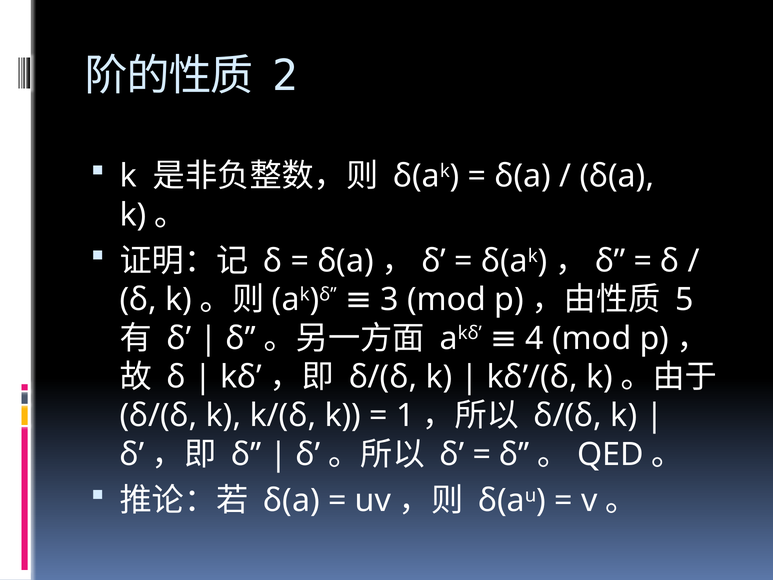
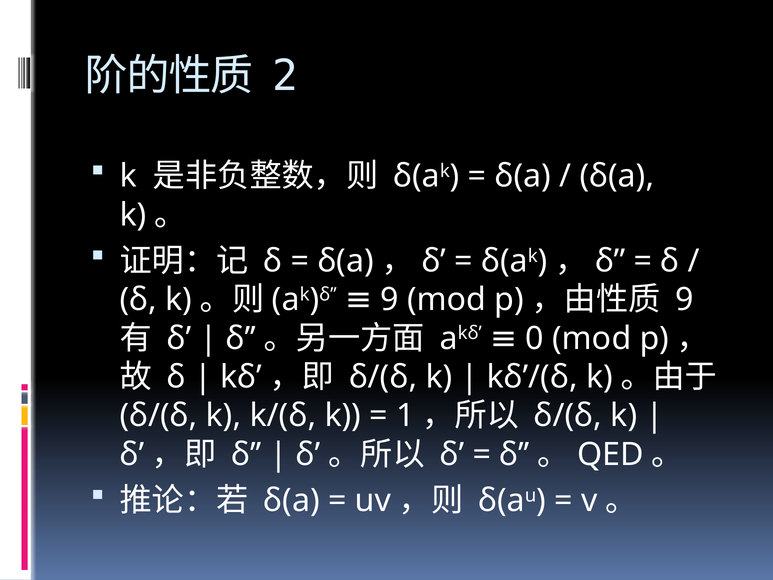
5: 5 -> 9 (685, 300)
3: 3 -> 9 (390, 300)
4: 4 -> 0 (535, 338)
